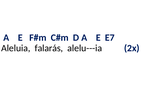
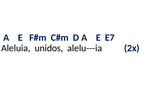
falarás: falarás -> unidos (49, 48)
